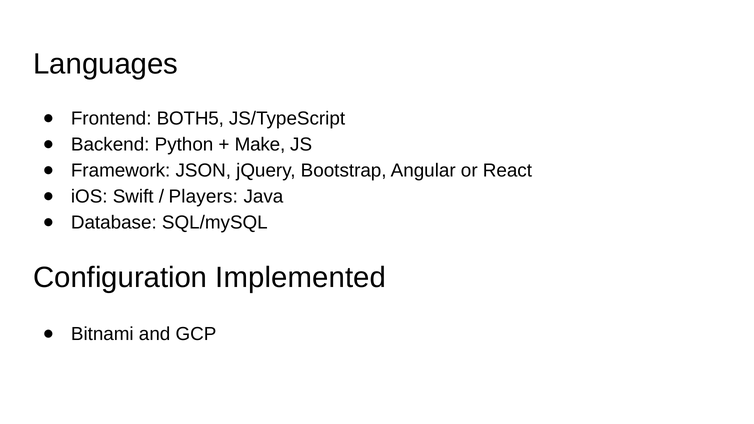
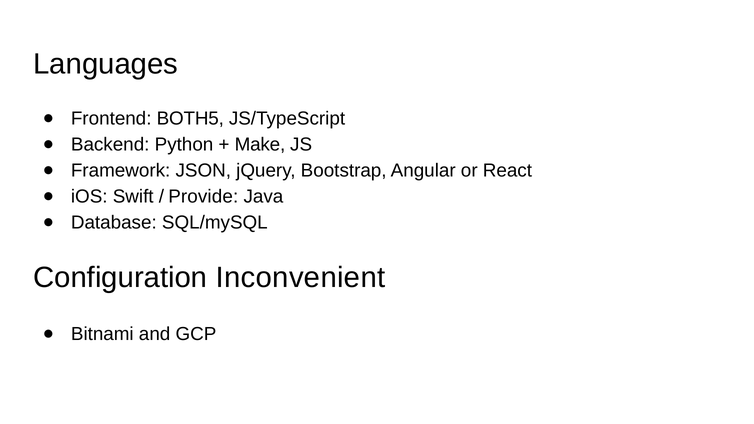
Players: Players -> Provide (203, 197)
Implemented: Implemented -> Inconvenient (301, 278)
